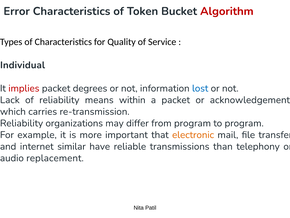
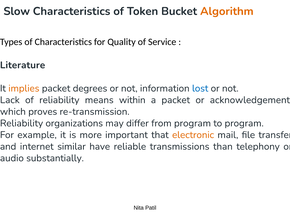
Error: Error -> Slow (17, 11)
Algorithm colour: red -> orange (227, 11)
Individual: Individual -> Literature (23, 65)
implies colour: red -> orange (24, 88)
carries: carries -> proves (43, 111)
replacement: replacement -> substantially (55, 158)
